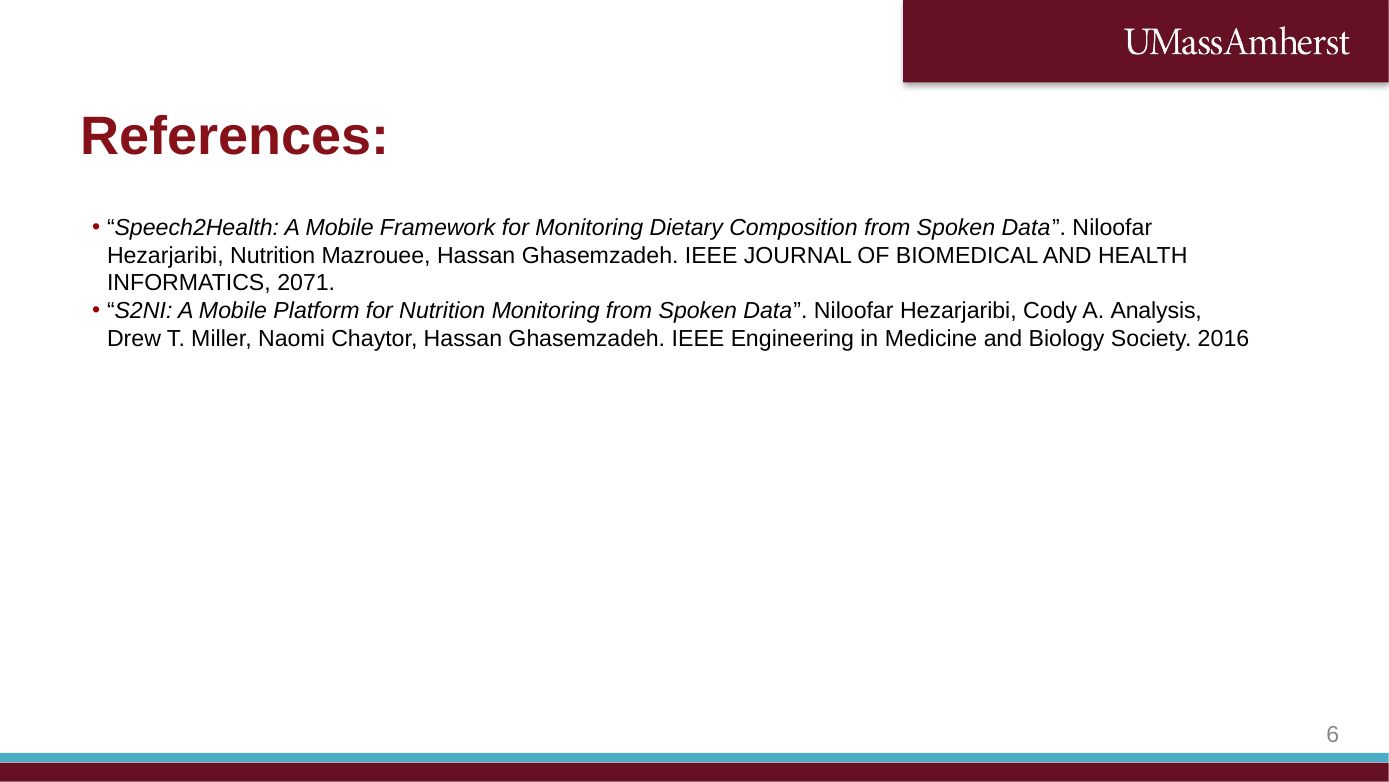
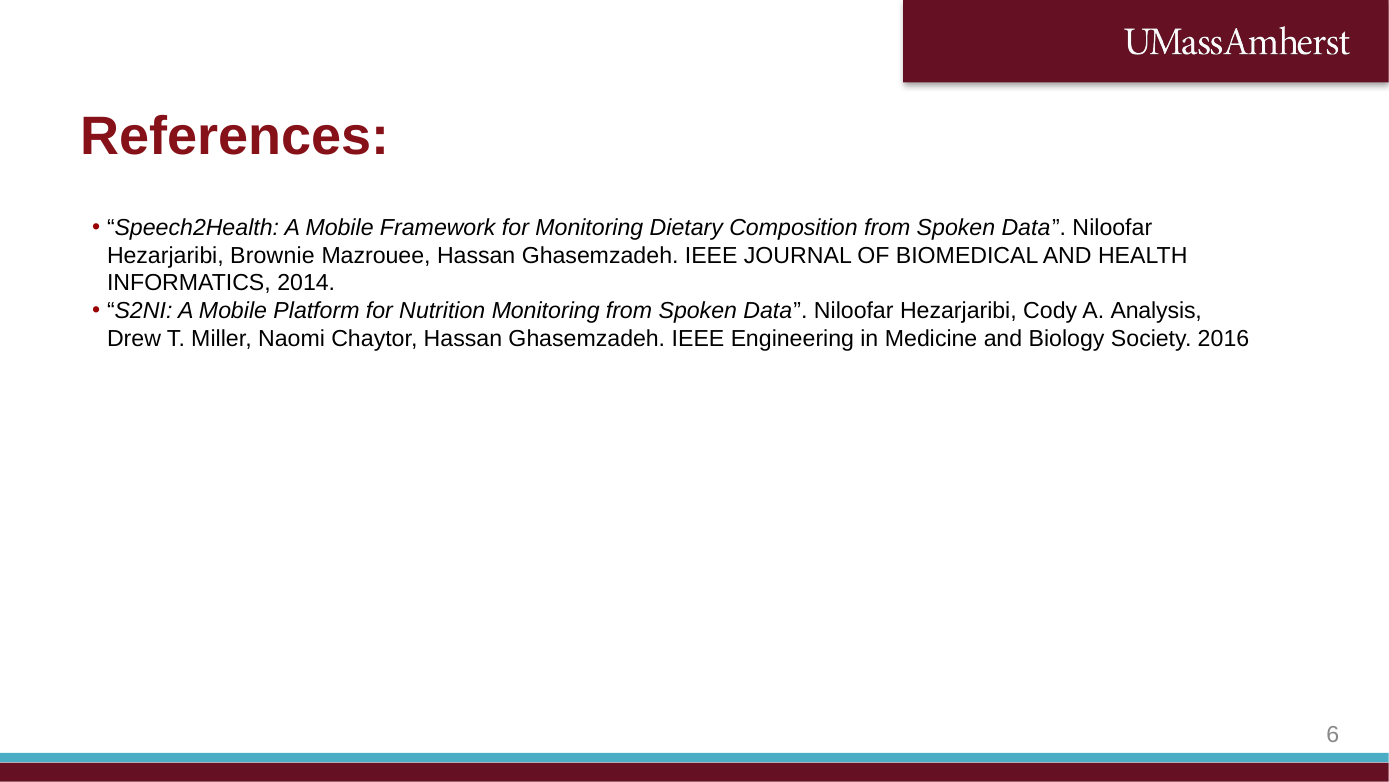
Hezarjaribi Nutrition: Nutrition -> Brownie (273, 255)
2071: 2071 -> 2014 (306, 283)
